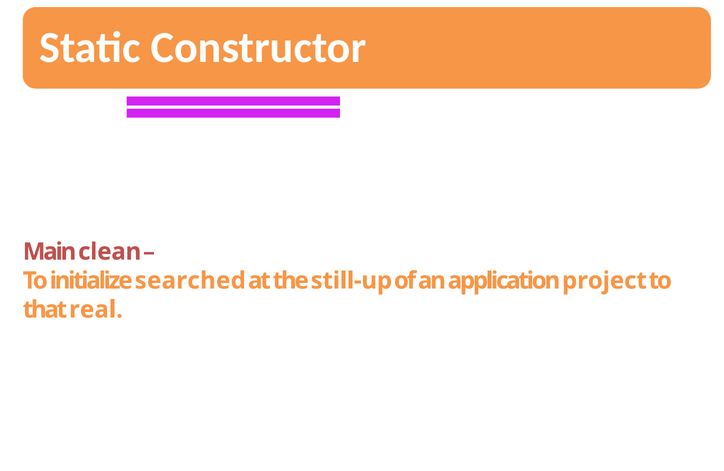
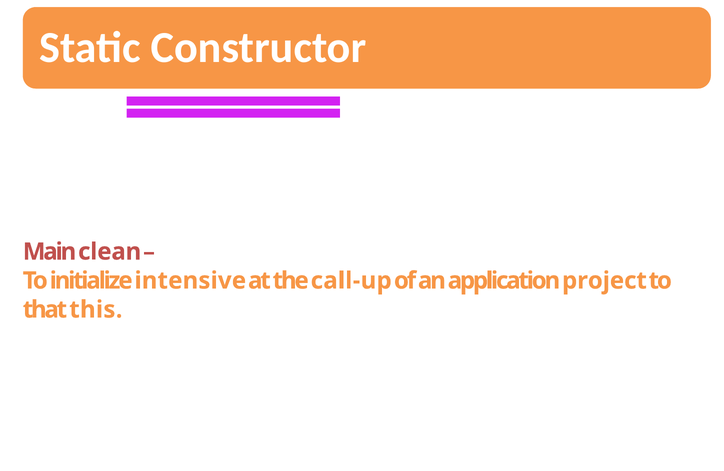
searched: searched -> intensive (190, 280)
still-up: still-up -> call-up (351, 280)
real: real -> this (96, 309)
